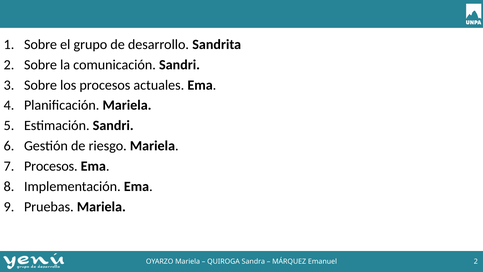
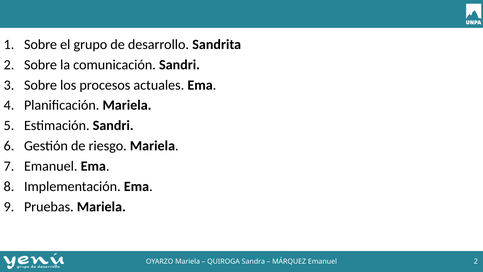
Procesos: Procesos -> Emanuel (51, 166)
